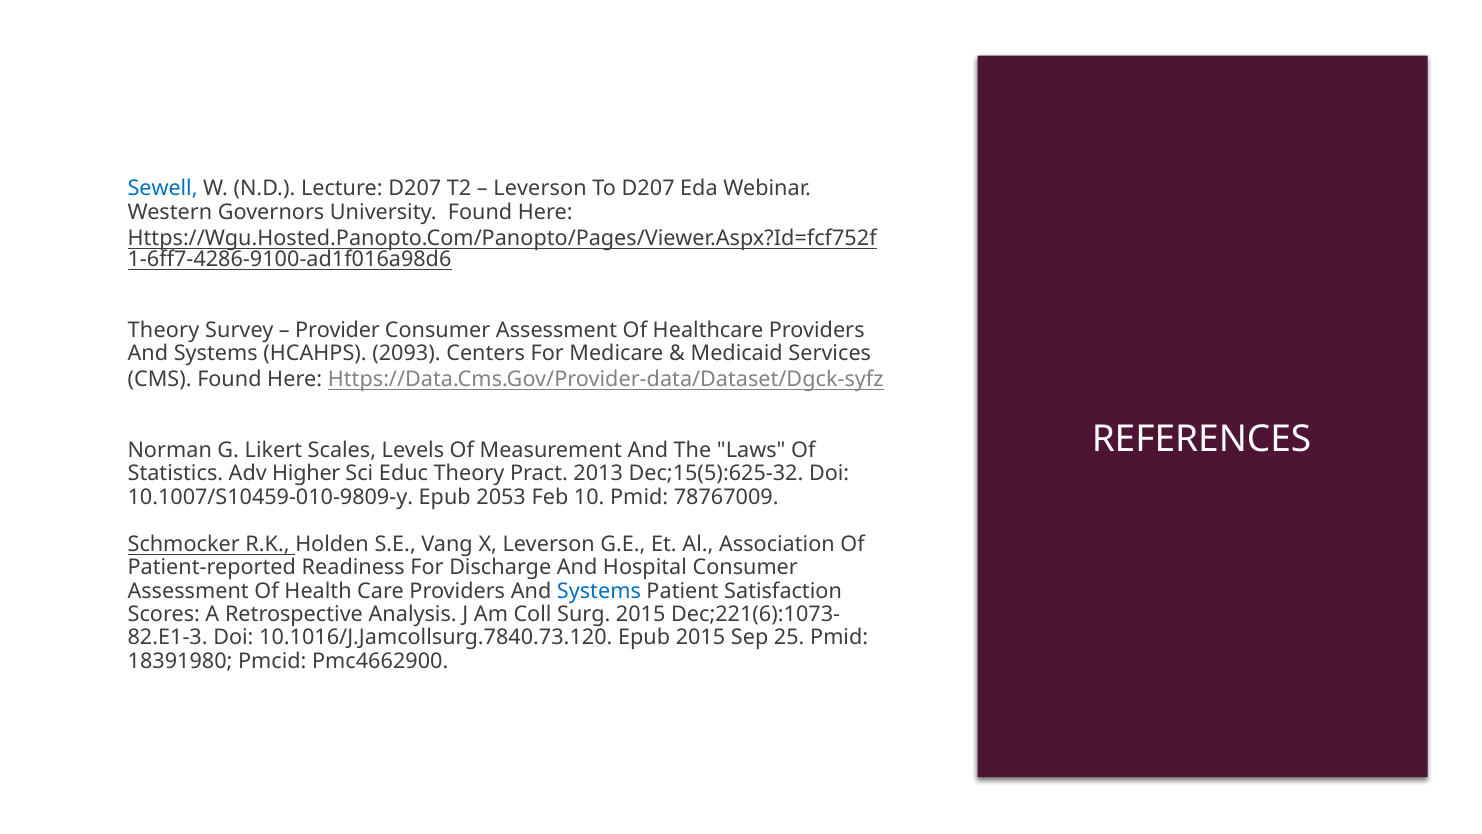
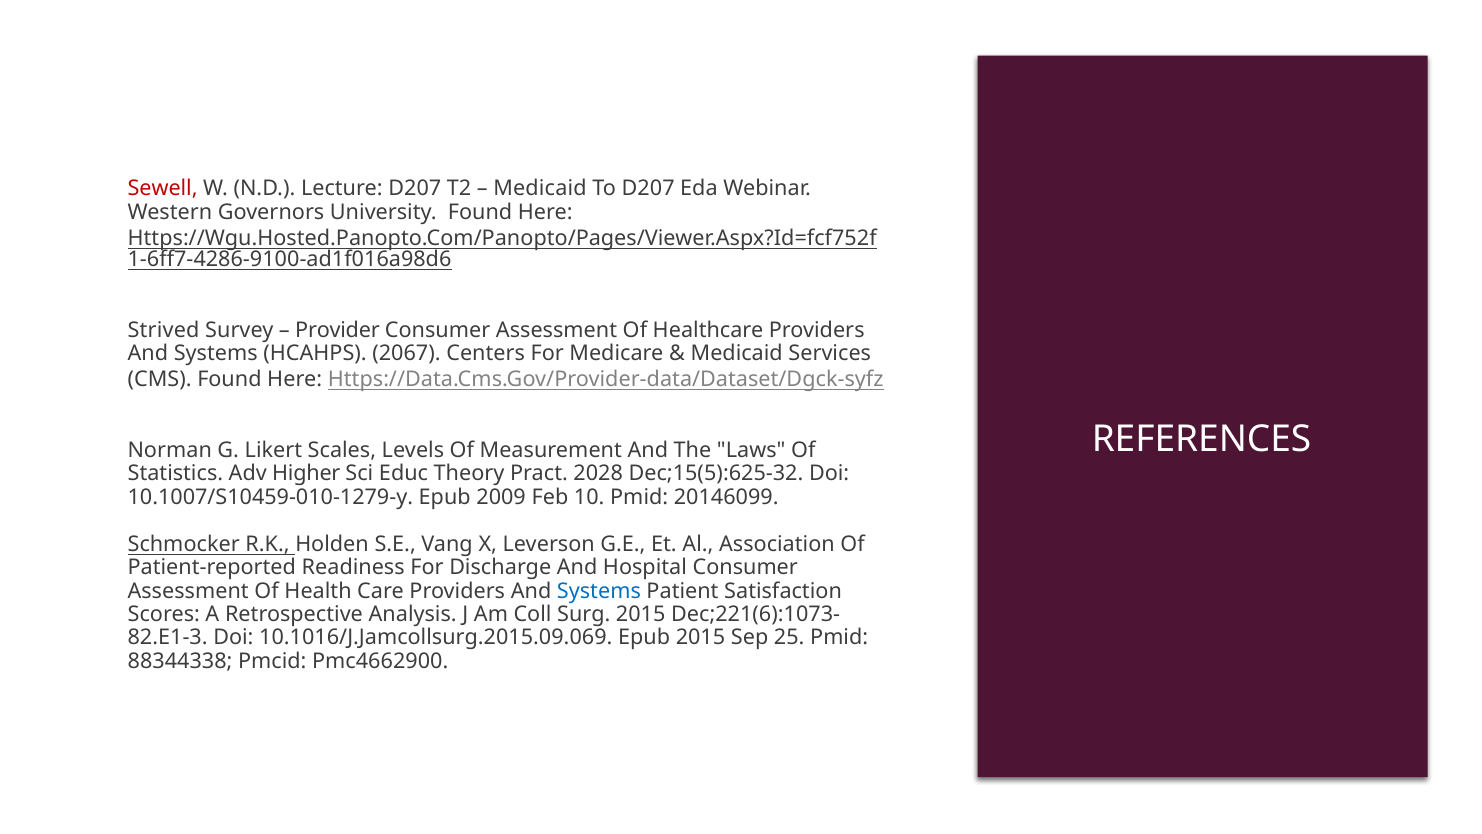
Sewell colour: blue -> red (163, 189)
Leverson: Leverson -> Medicaid (540, 189)
Theory: Theory -> Strived (164, 330)
2093: 2093 -> 2067 (407, 353)
2013: 2013 -> 2028 (598, 474)
10.1007/S10459-010-9809-y: 10.1007/S10459-010-9809-y -> 10.1007/S10459-010-1279-y (270, 497)
2053: 2053 -> 2009 (501, 497)
78767009: 78767009 -> 20146099 (726, 497)
10.1016/J.Jamcollsurg.7840.73.120: 10.1016/J.Jamcollsurg.7840.73.120 -> 10.1016/J.Jamcollsurg.2015.09.069 (436, 637)
18391980: 18391980 -> 88344338 (180, 661)
